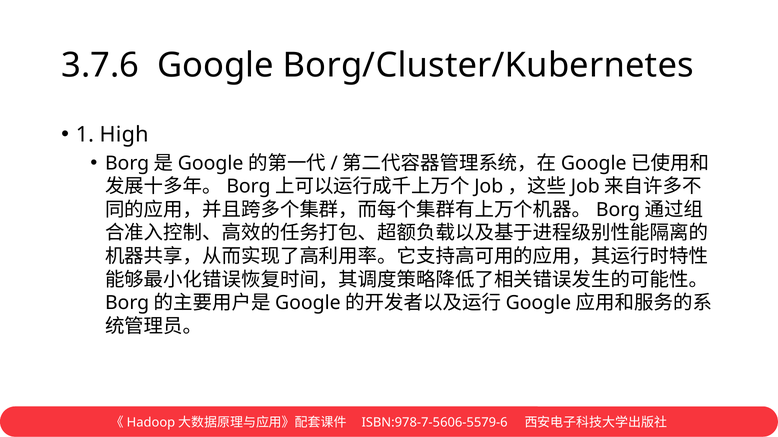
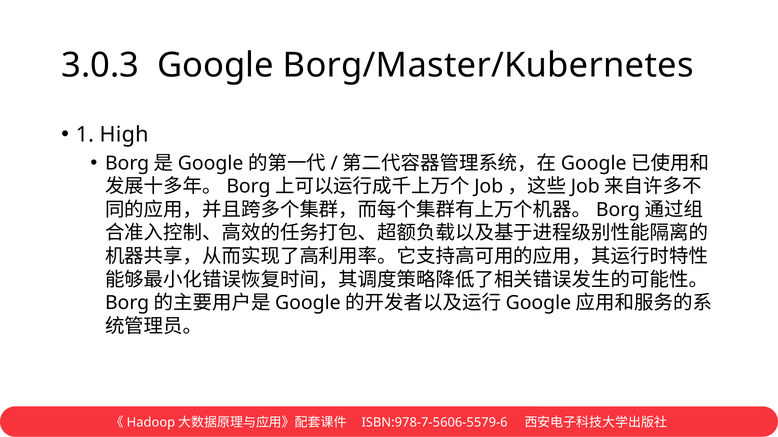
3.7.6: 3.7.6 -> 3.0.3 (100, 65)
Borg/Cluster/Kubernetes: Borg/Cluster/Kubernetes -> Borg/Master/Kubernetes (488, 65)
